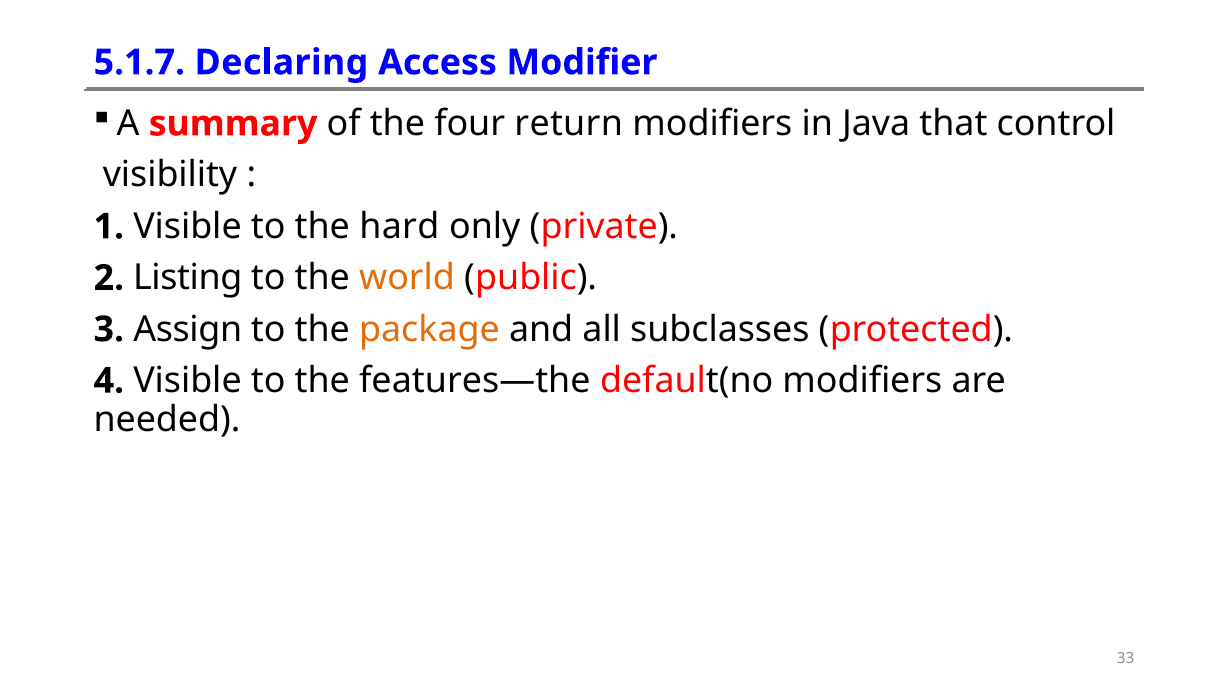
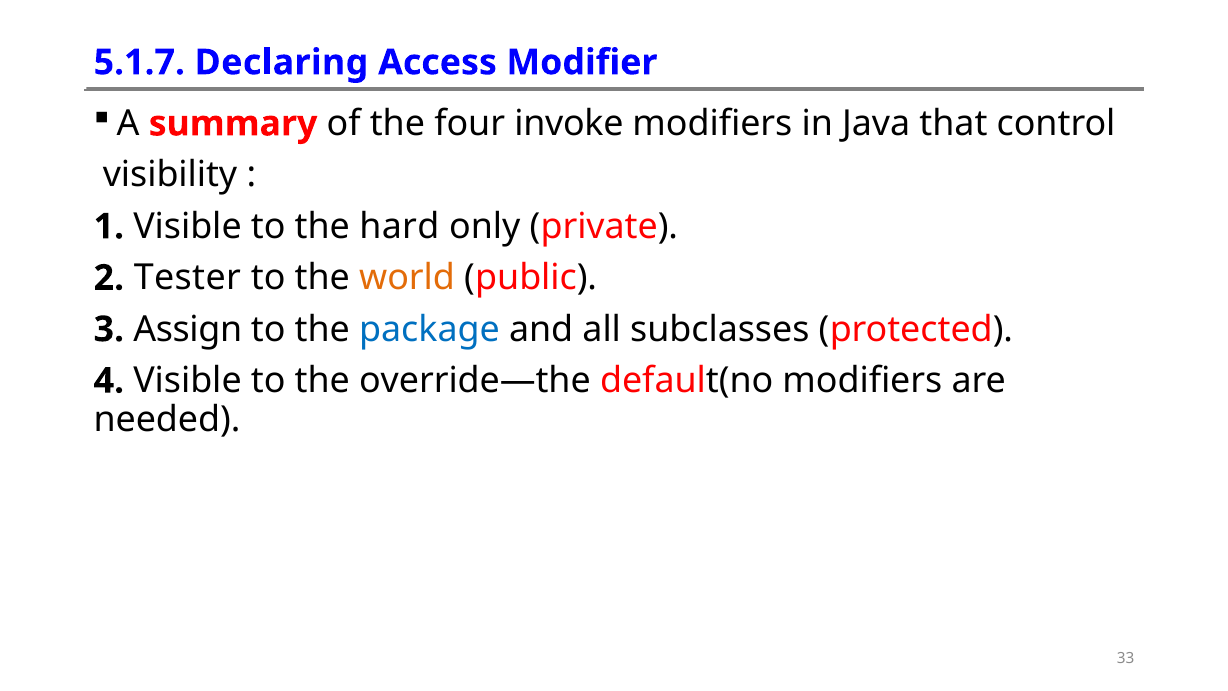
return: return -> invoke (569, 124)
Listing: Listing -> Tester (187, 278)
package colour: orange -> blue (429, 329)
features—the: features—the -> override—the (475, 381)
